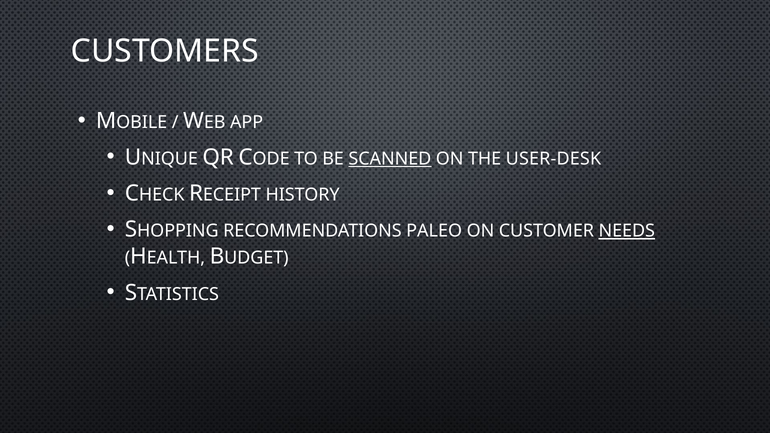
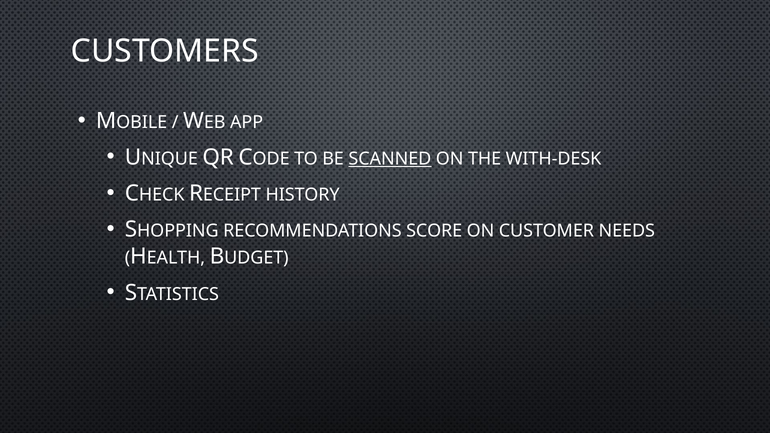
USER-DESK: USER-DESK -> WITH-DESK (554, 159)
PALEO: PALEO -> SCORE (434, 231)
NEEDS underline: present -> none (627, 231)
